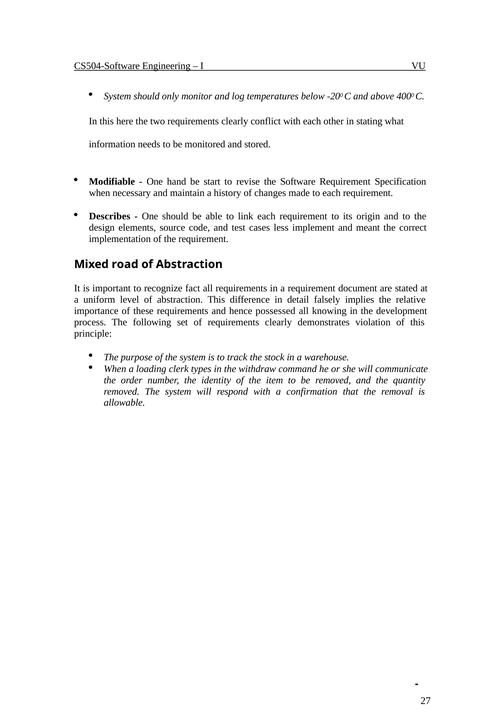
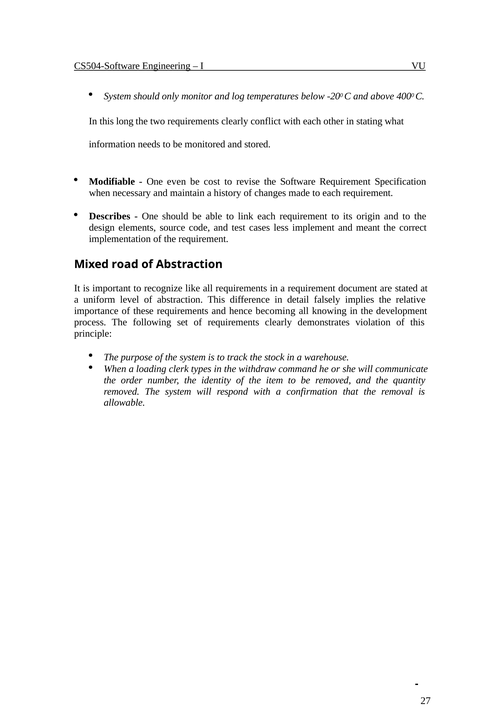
here: here -> long (125, 121)
hand: hand -> even (176, 182)
start: start -> cost (212, 182)
fact: fact -> like (193, 288)
possessed: possessed -> becoming (275, 311)
